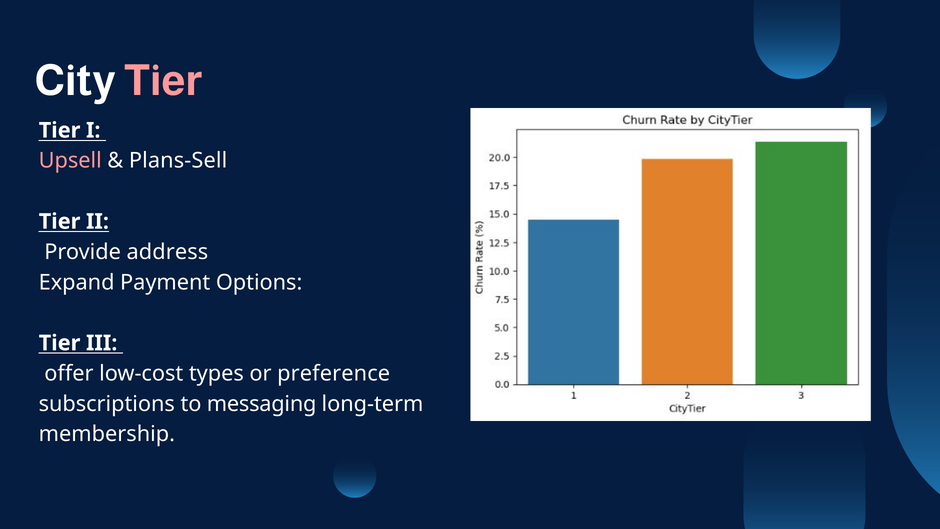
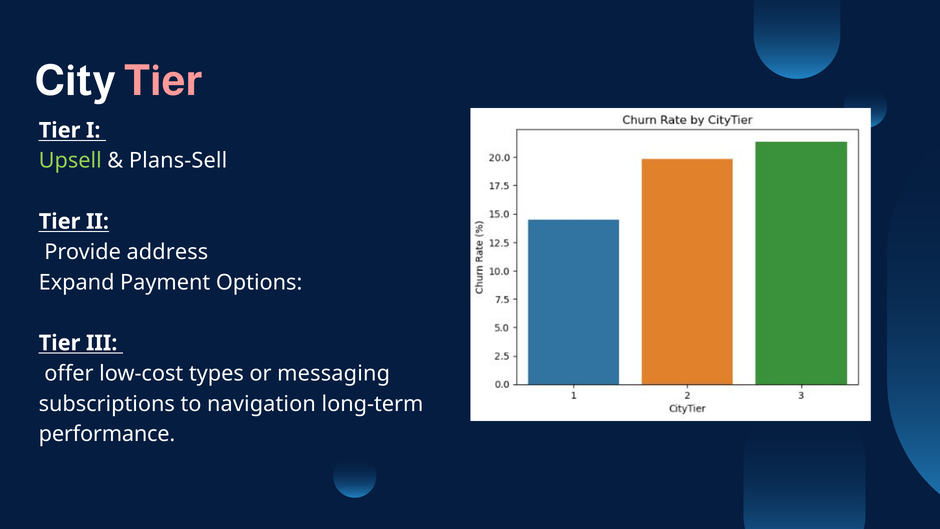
Upsell colour: pink -> light green (70, 161)
preference: preference -> messaging (334, 373)
messaging: messaging -> navigation (261, 404)
membership: membership -> performance (107, 434)
